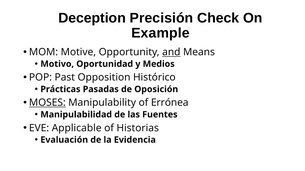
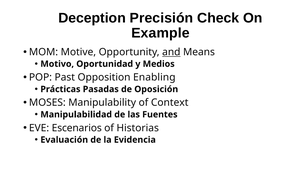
Histórico: Histórico -> Enabling (154, 78)
MOSES underline: present -> none (47, 103)
Errónea: Errónea -> Context (170, 103)
Applicable: Applicable -> Escenarios (77, 128)
